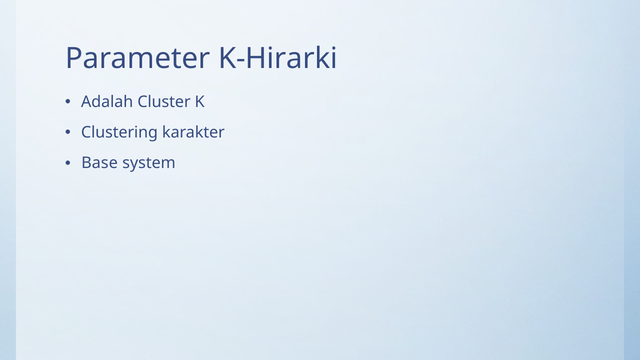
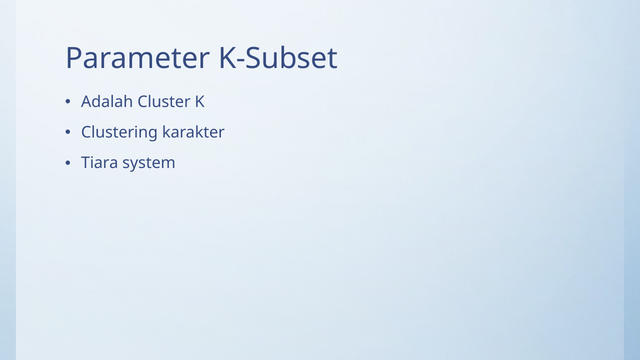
K-Hirarki: K-Hirarki -> K-Subset (278, 58)
Base: Base -> Tiara (100, 163)
